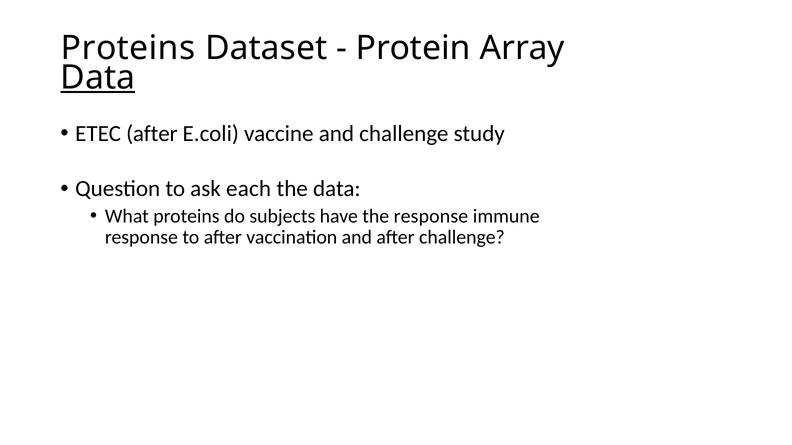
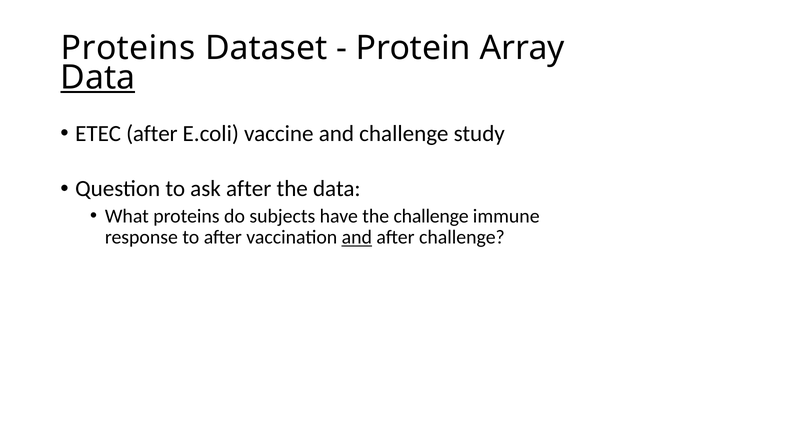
ask each: each -> after (249, 189)
the response: response -> challenge (431, 216)
and underline: none -> present (357, 238)
